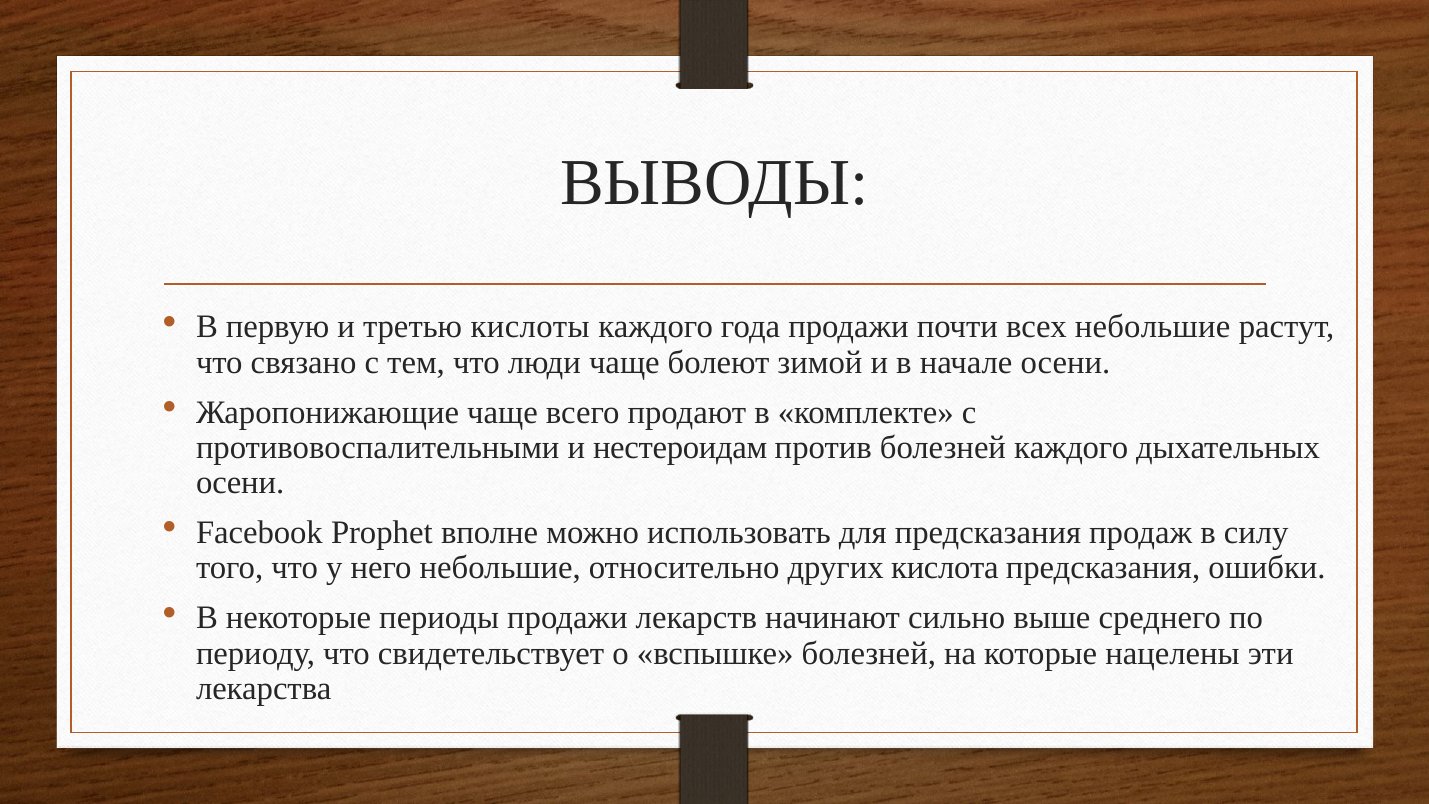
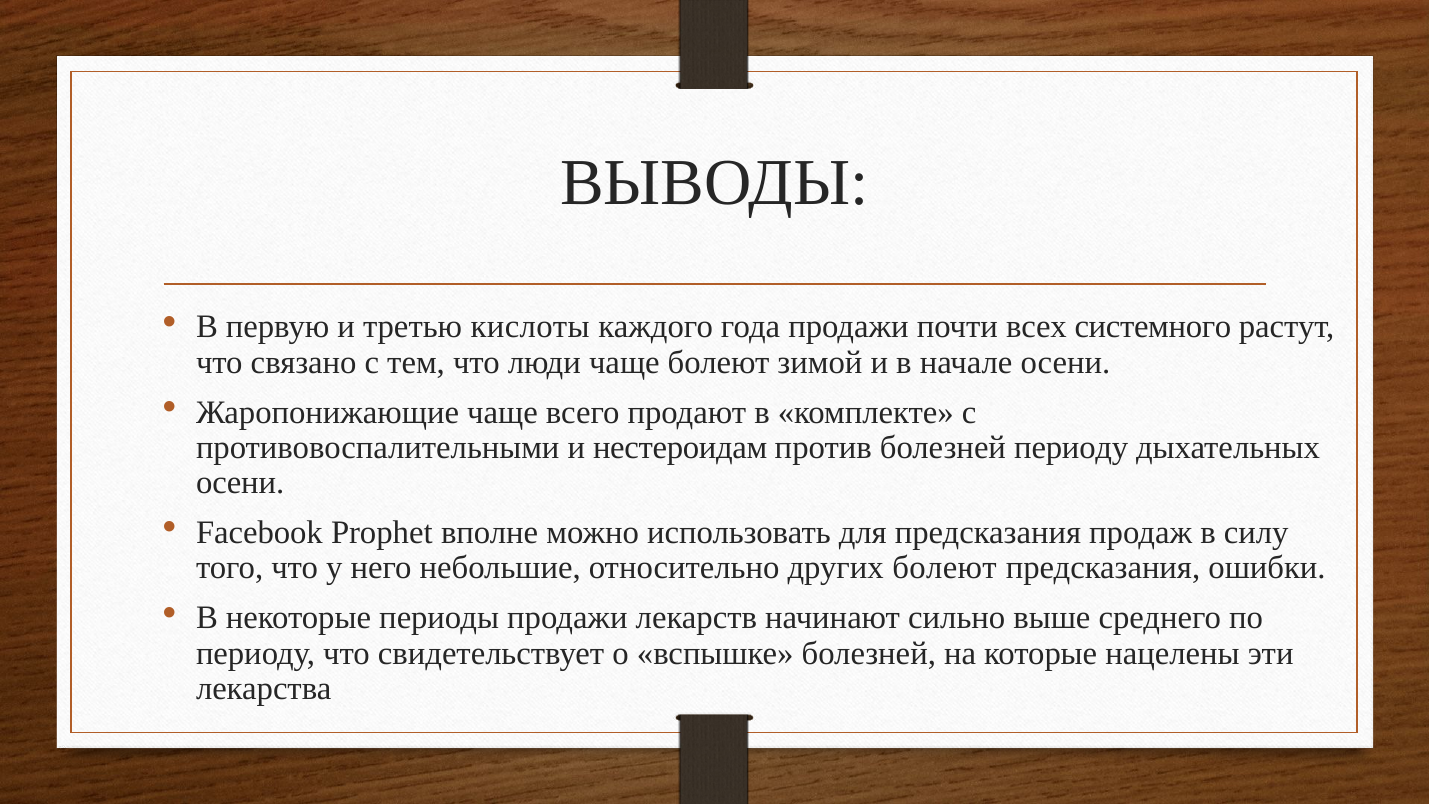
всех небольшие: небольшие -> системного (1153, 327)
болезней каждого: каждого -> периоду (1071, 448)
других кислота: кислота -> болеют (945, 568)
